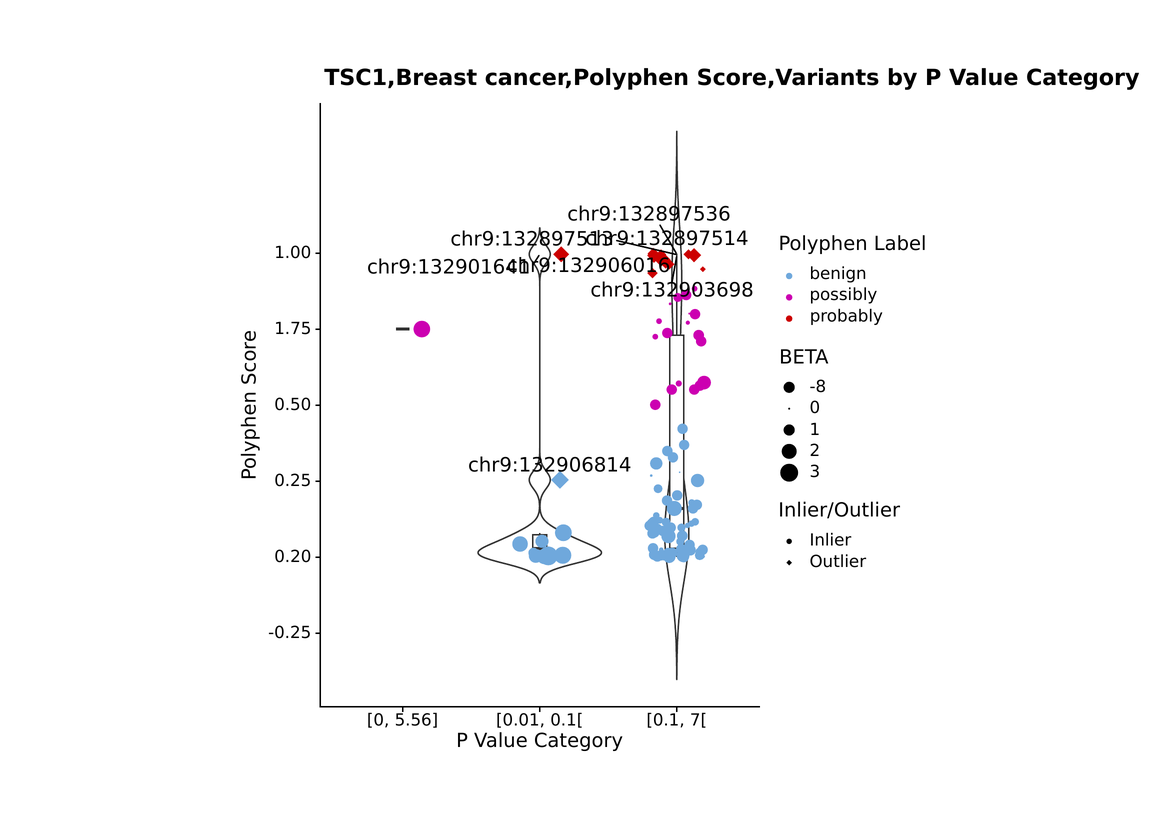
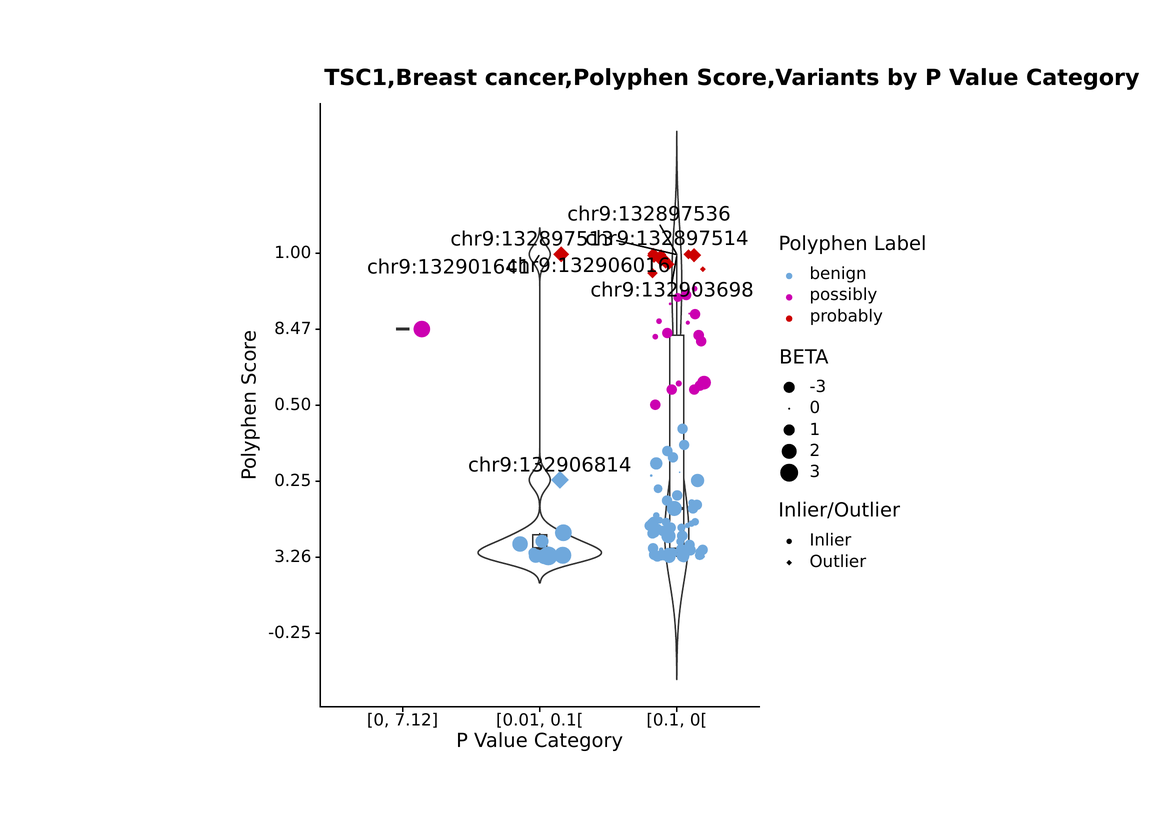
1.75: 1.75 -> 8.47 (293, 329)
-8: -8 -> -3 (818, 387)
0.20: 0.20 -> 3.26 (293, 557)
5.56: 5.56 -> 7.12 (416, 721)
7[: 7[ -> 0[ (698, 721)
